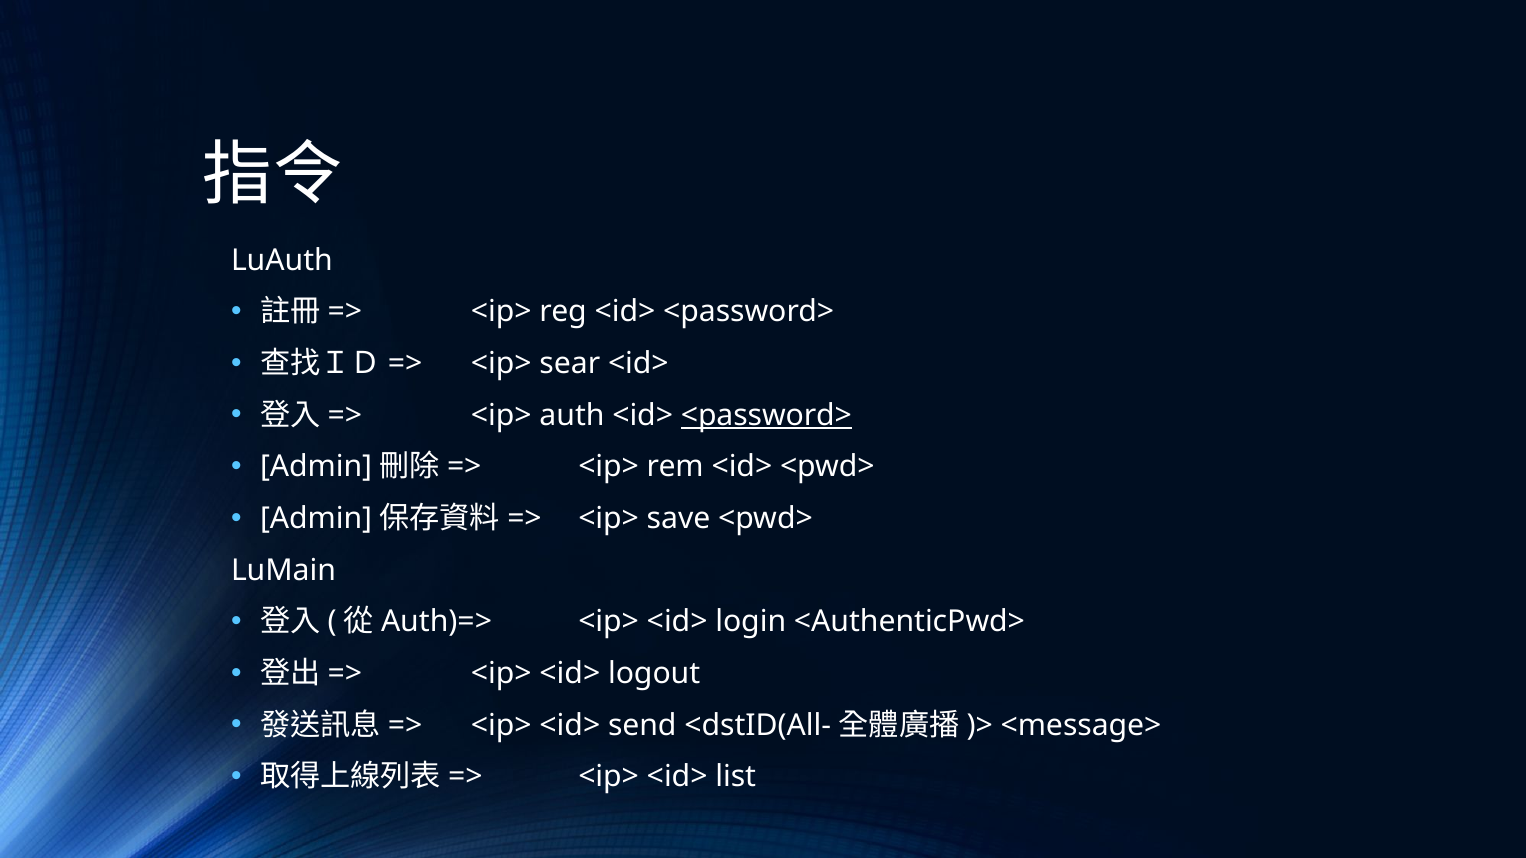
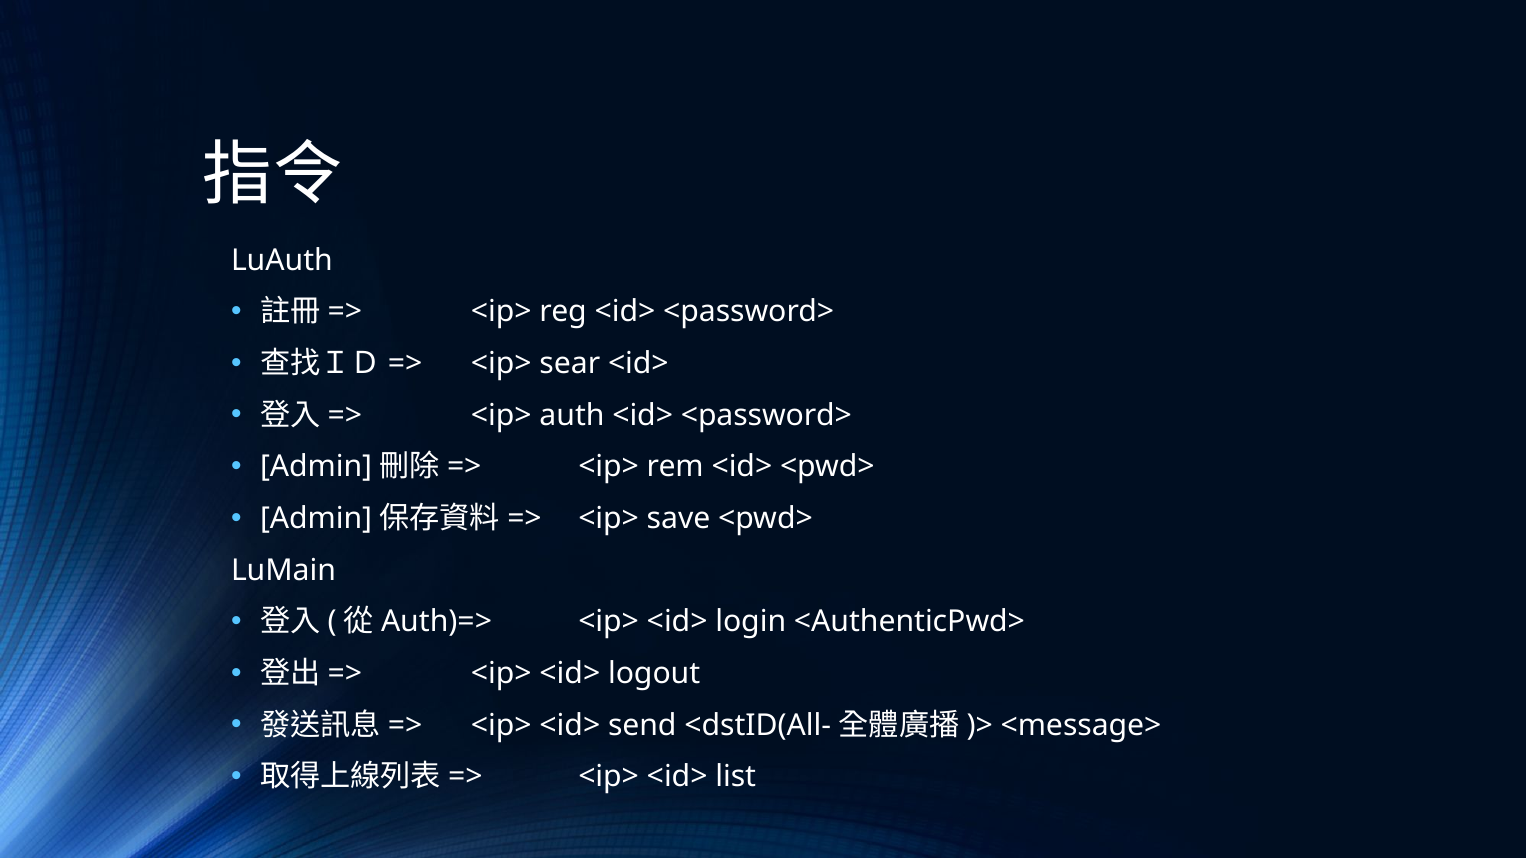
<password> underline: present -> none (766, 415)
